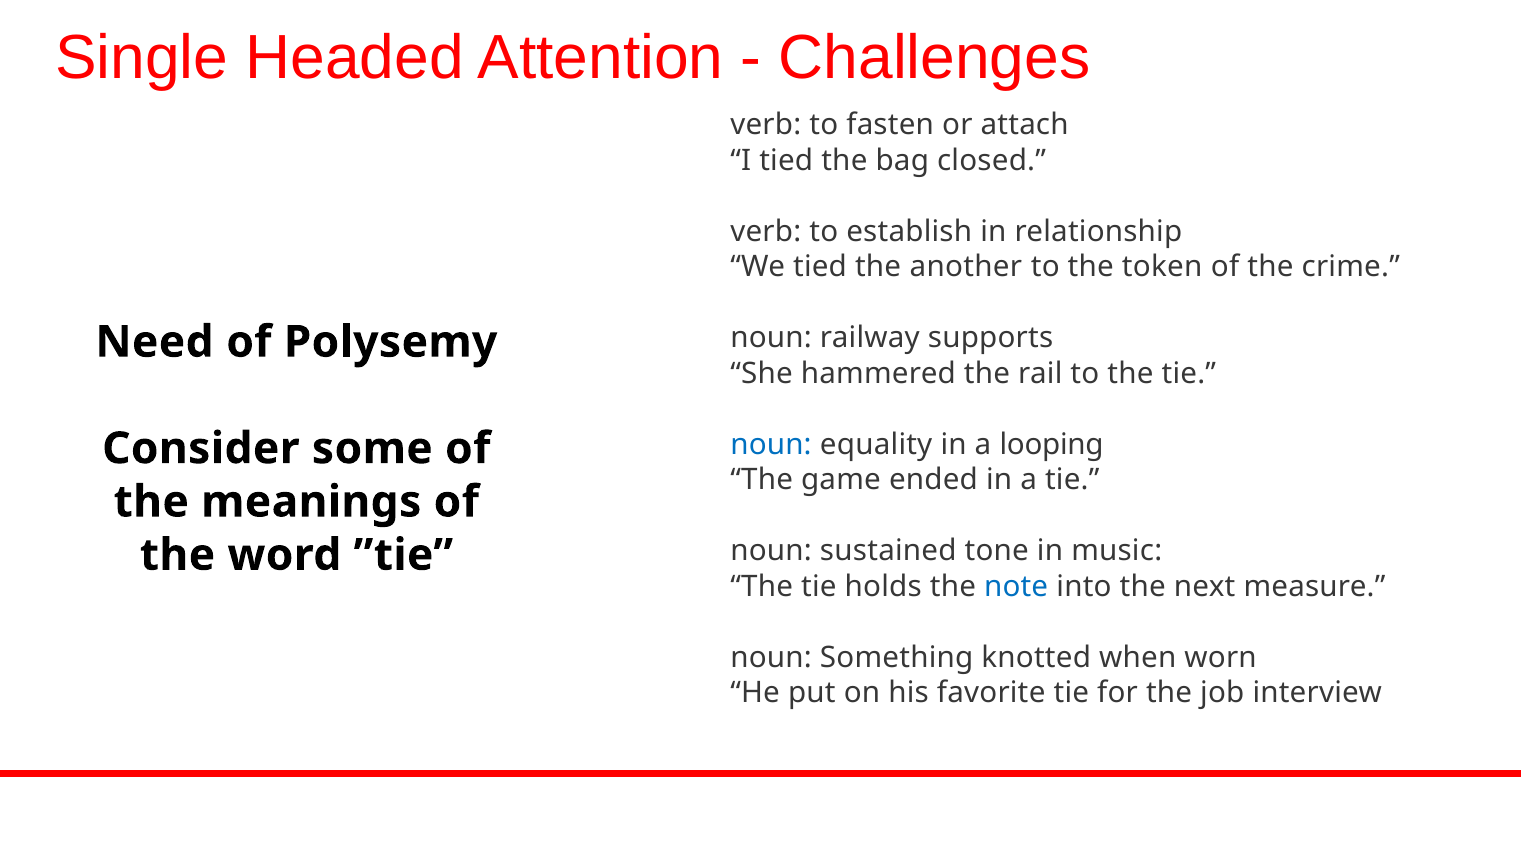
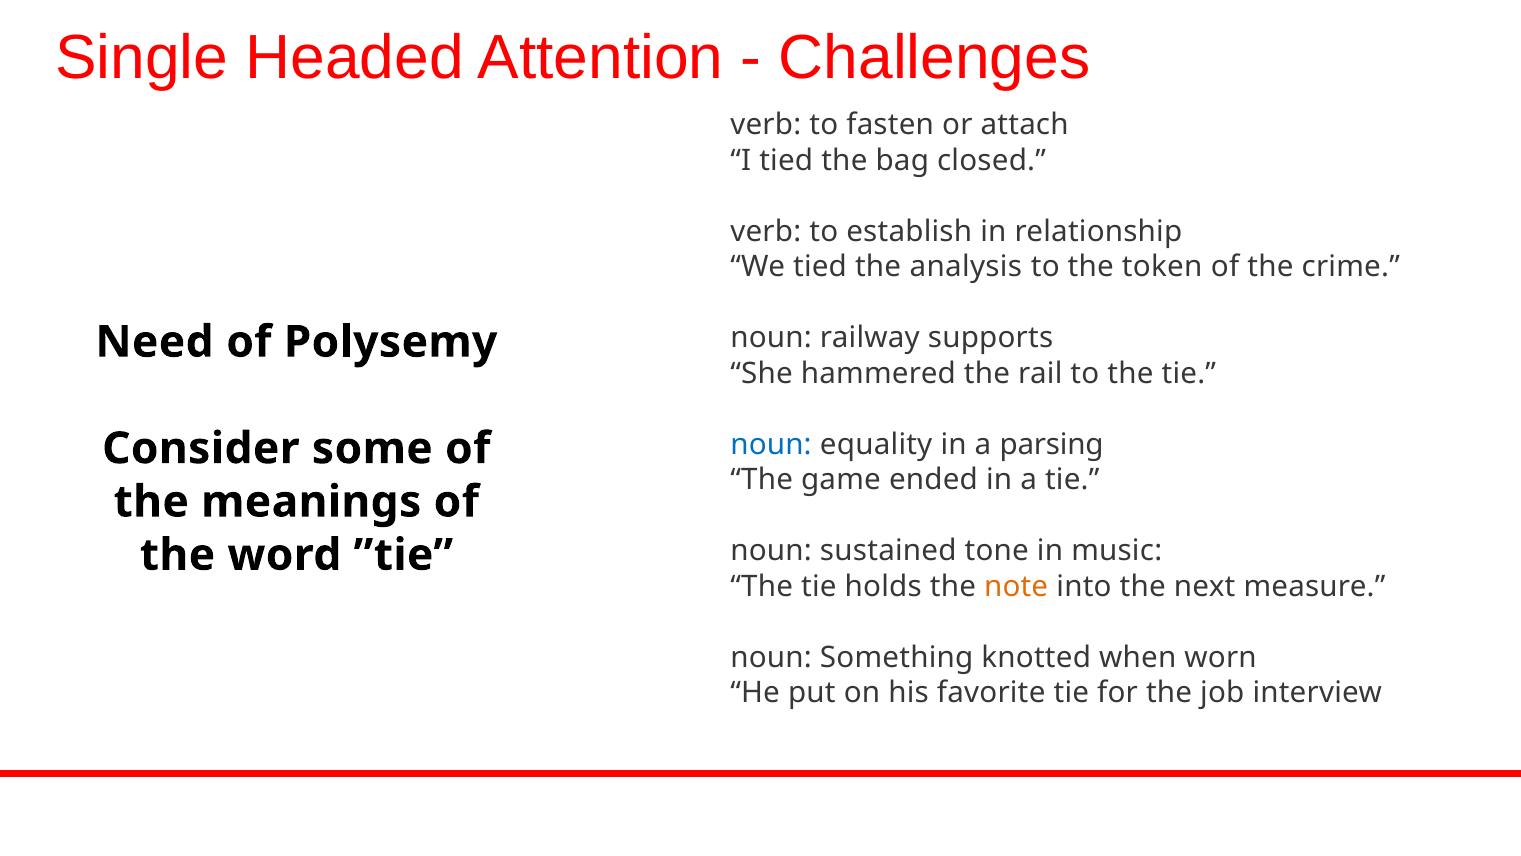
another: another -> analysis (966, 267)
looping: looping -> parsing (1052, 444)
note colour: blue -> orange (1016, 586)
